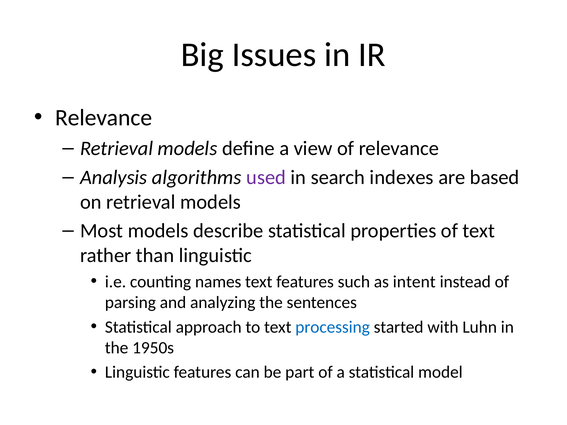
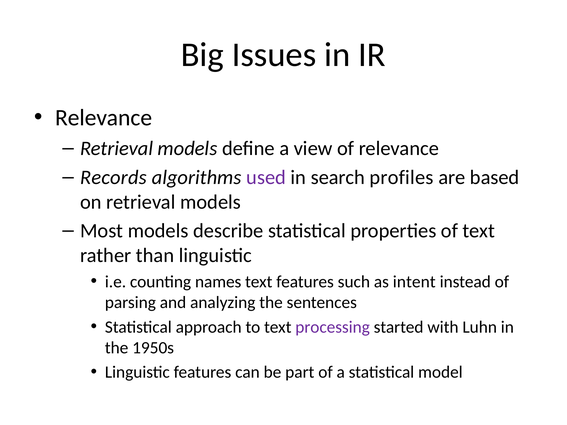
Analysis: Analysis -> Records (114, 178)
indexes: indexes -> profiles (402, 178)
processing colour: blue -> purple (333, 327)
